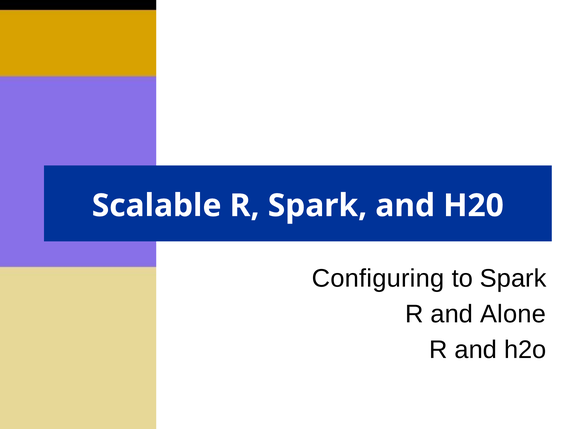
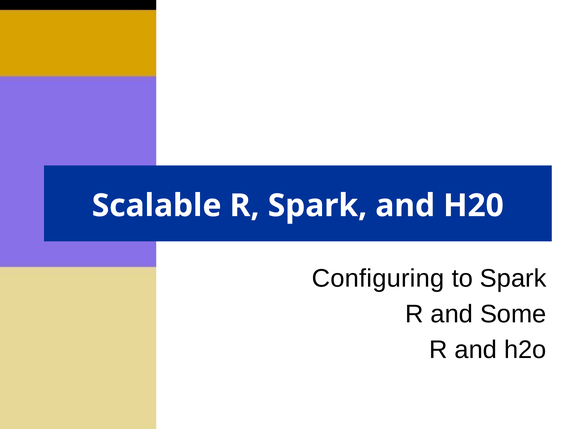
Alone: Alone -> Some (513, 314)
